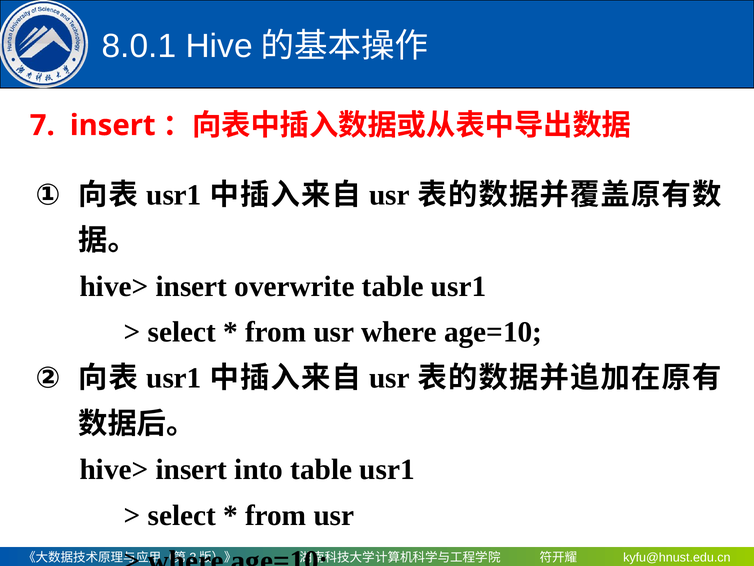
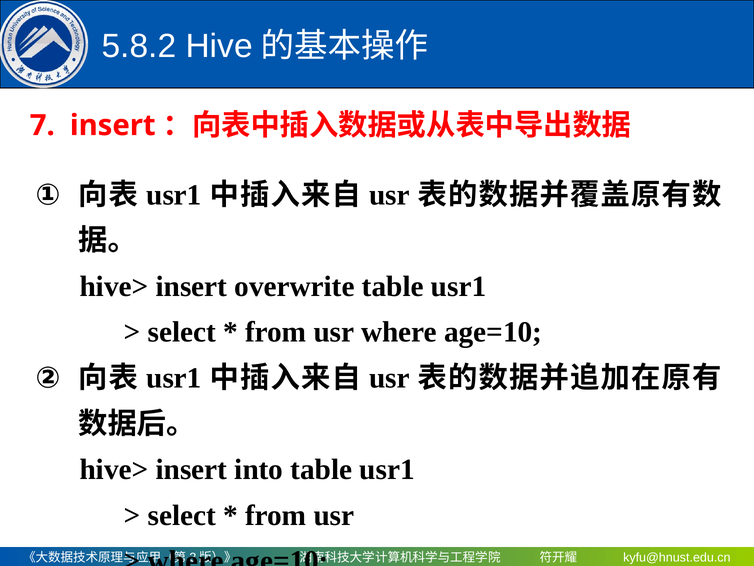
8.0.1: 8.0.1 -> 5.8.2 (139, 46)
